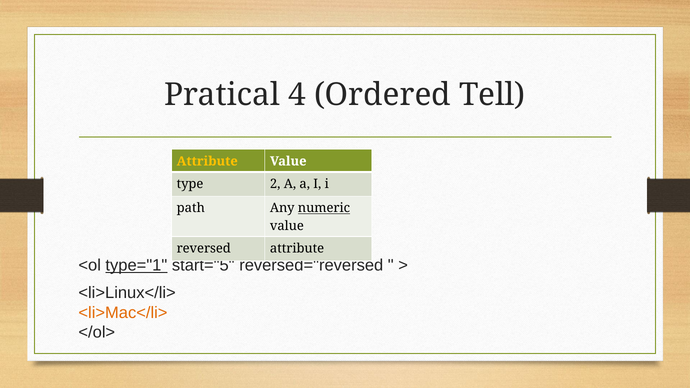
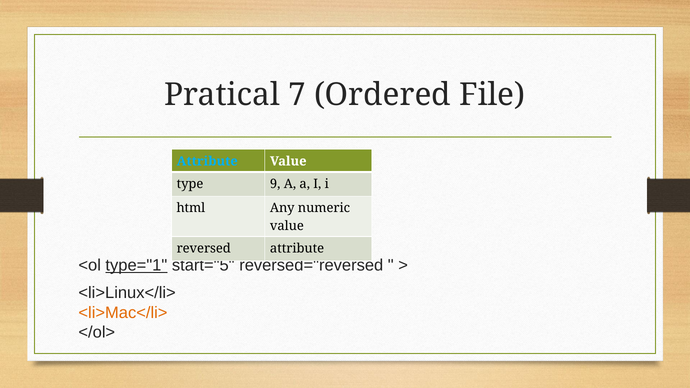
4: 4 -> 7 (297, 95)
Tell: Tell -> File (492, 95)
Attribute colour: yellow -> light blue (207, 161)
2: 2 -> 9 (275, 184)
path: path -> html (191, 208)
numeric underline: present -> none (324, 208)
